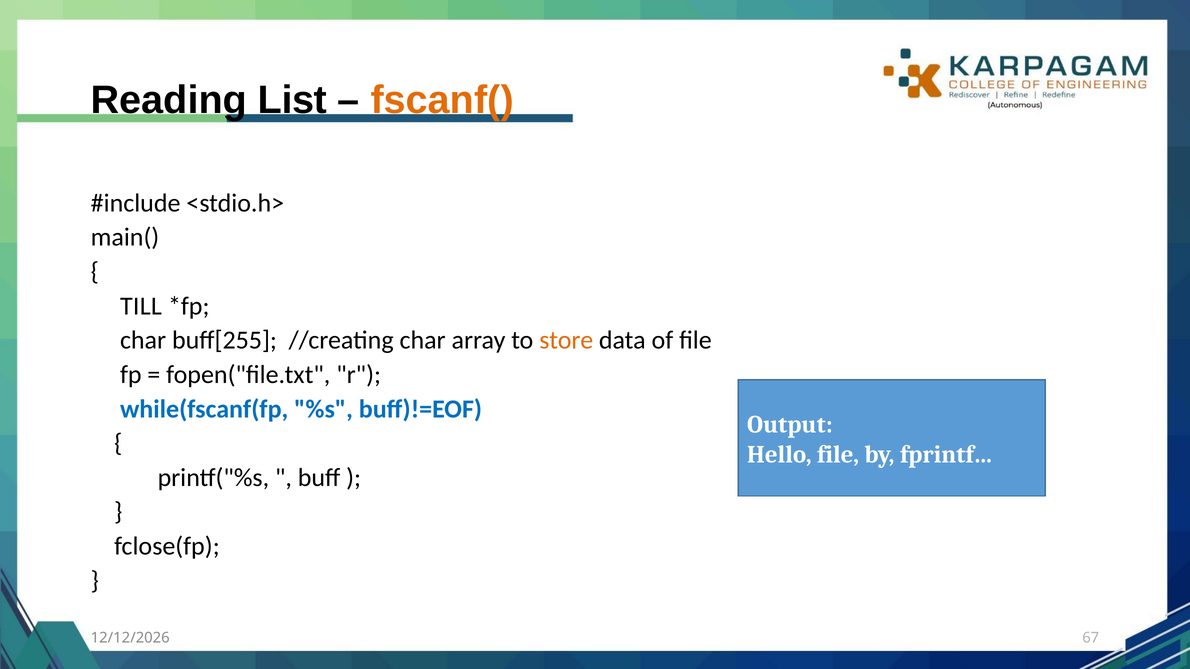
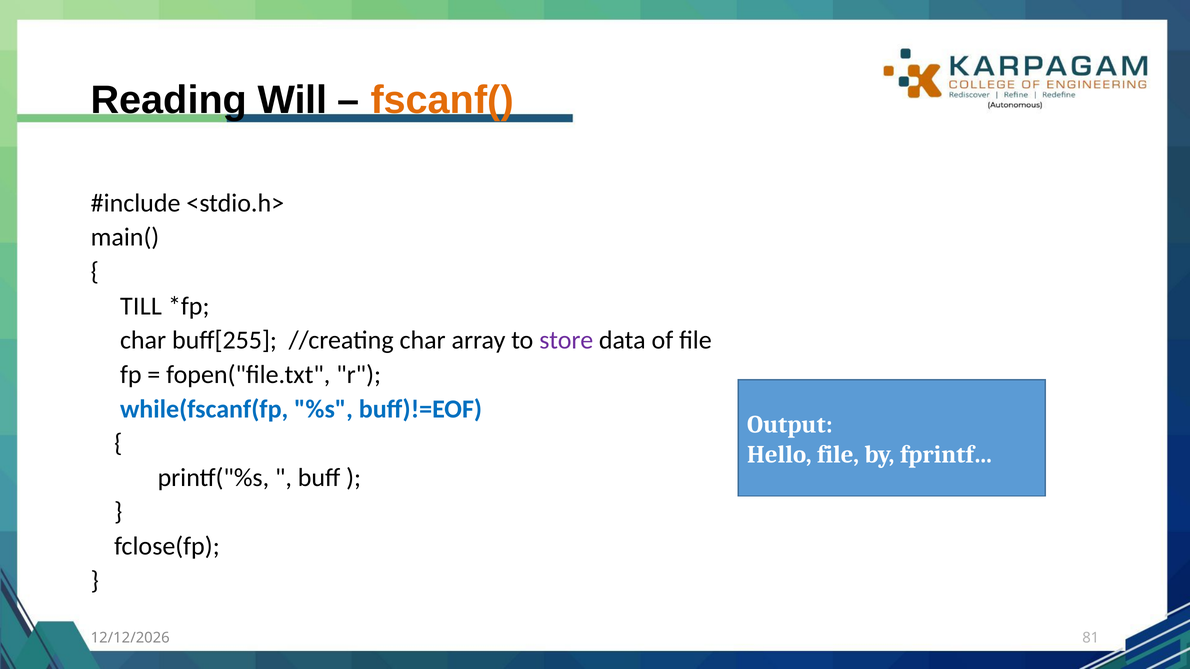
List: List -> Will (292, 100)
store colour: orange -> purple (566, 340)
67: 67 -> 81 (1091, 638)
